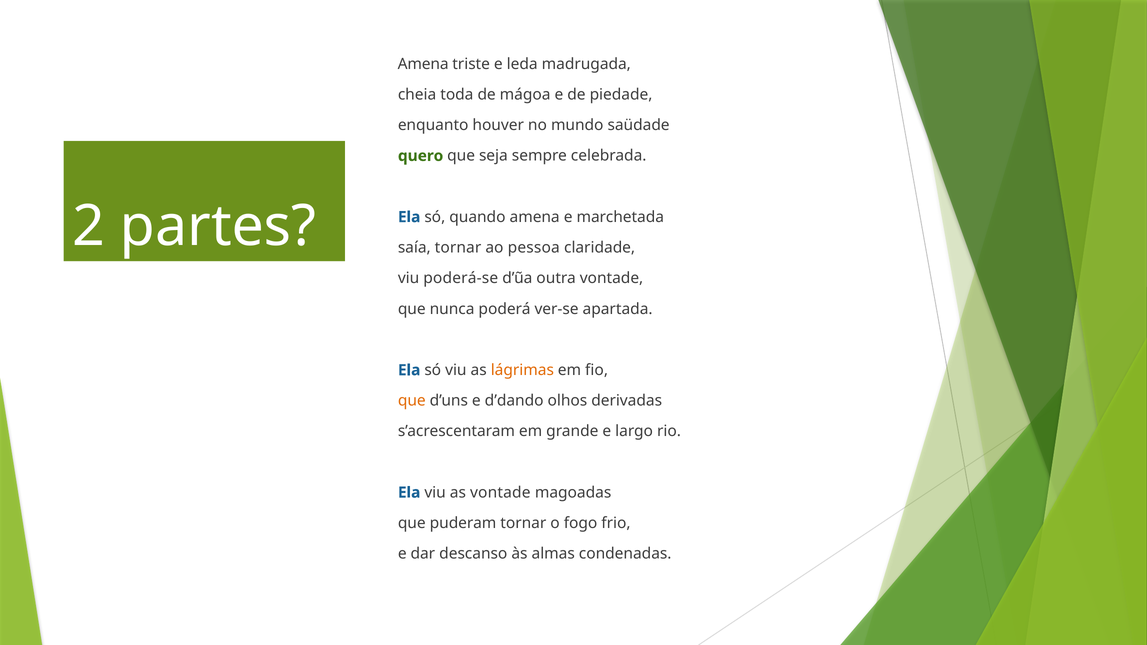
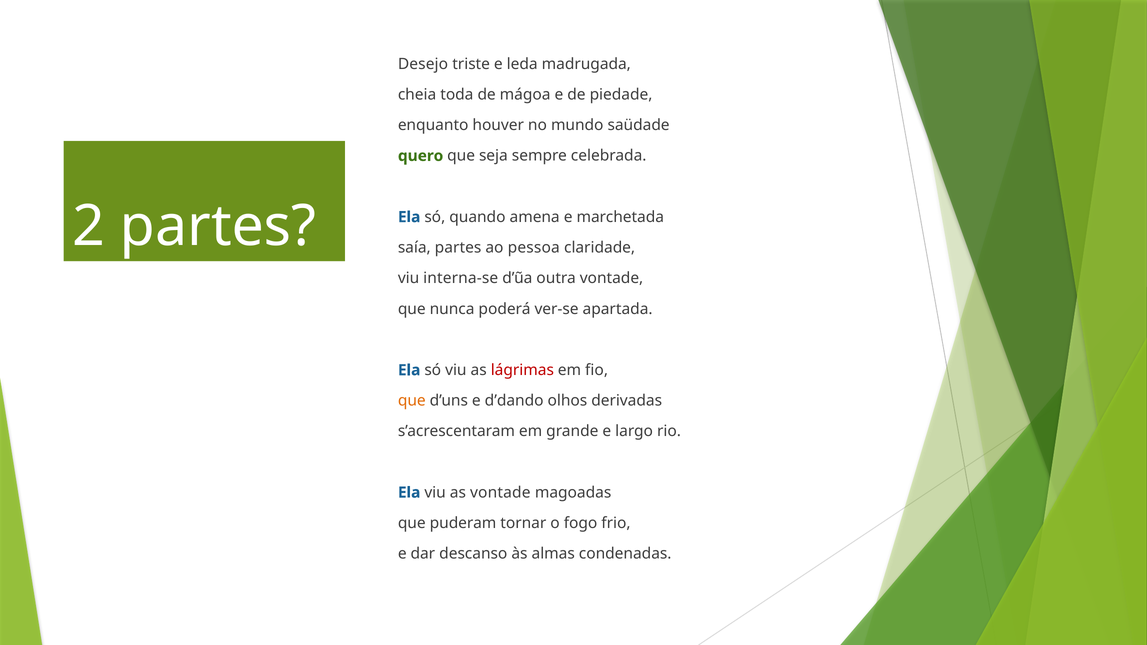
Amena: Amena -> Desejo (423, 64)
saía tornar: tornar -> partes (458, 248)
poderá-se: poderá-se -> interna-se (461, 278)
lágrimas colour: orange -> red (522, 370)
